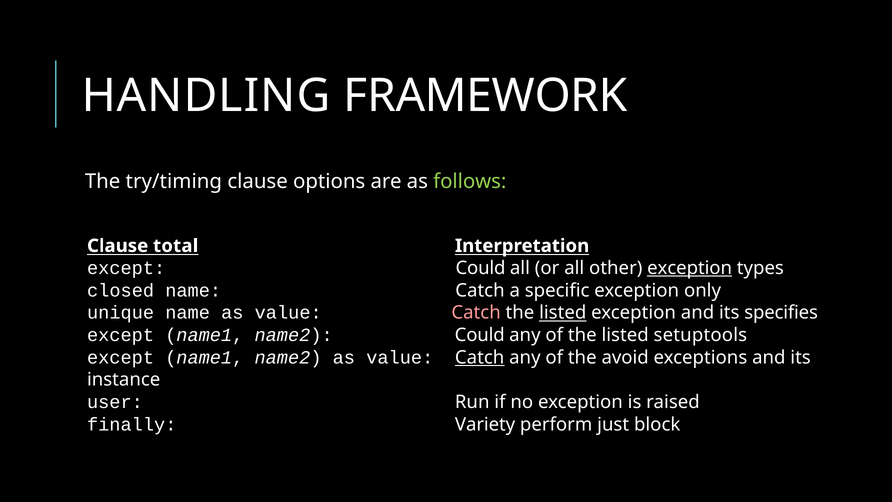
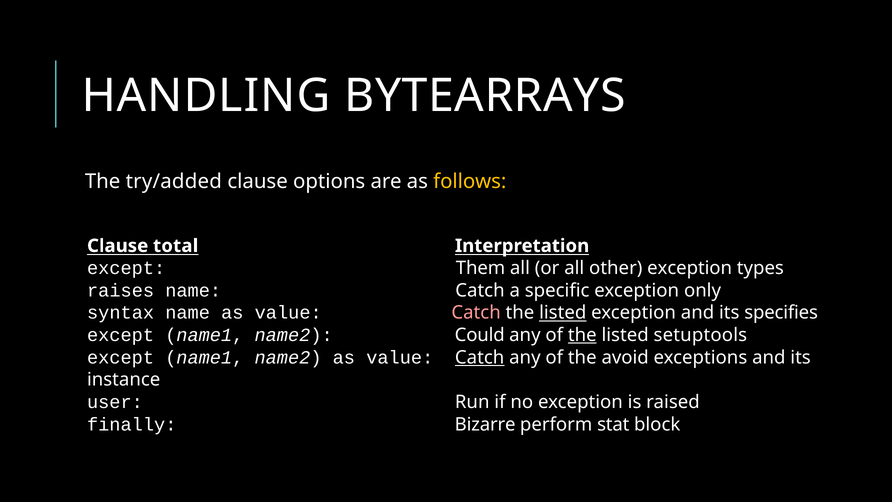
FRAMEWORK: FRAMEWORK -> BYTEARRAYS (485, 96)
try/timing: try/timing -> try/added (174, 181)
follows colour: light green -> yellow (470, 181)
except Could: Could -> Them (480, 268)
exception underline: present -> none (690, 268)
closed: closed -> raises (121, 290)
unique: unique -> syntax (121, 313)
the underline: none -> present (582, 335)
Variety: Variety -> Bizarre (485, 424)
just: just -> stat (613, 424)
